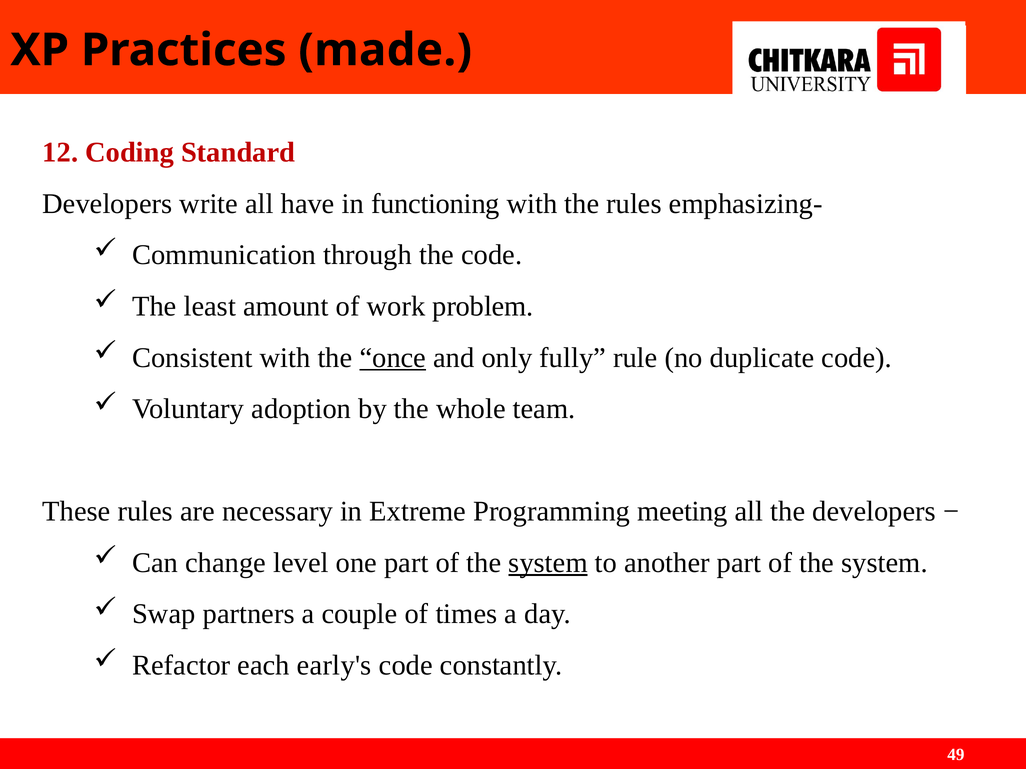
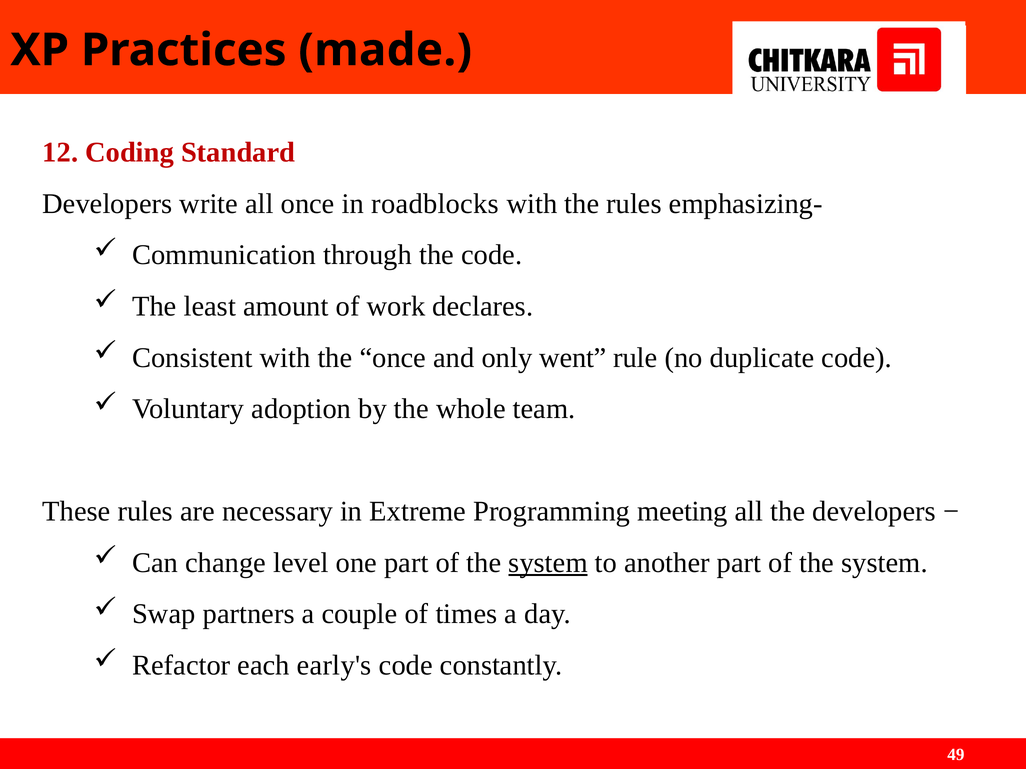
all have: have -> once (308, 204)
functioning: functioning -> roadblocks (435, 204)
problem: problem -> declares (483, 307)
once underline: present -> none (393, 358)
fully: fully -> went (573, 358)
